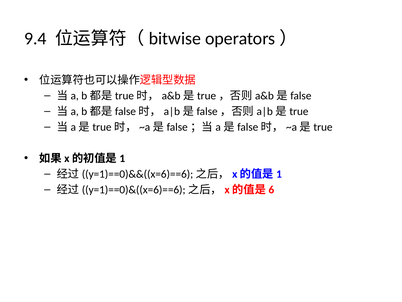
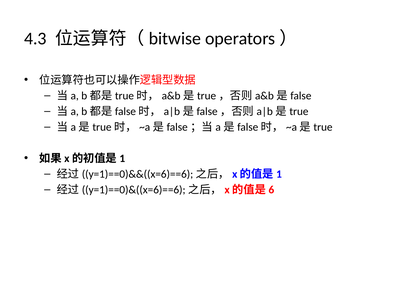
9.4: 9.4 -> 4.3 (35, 38)
